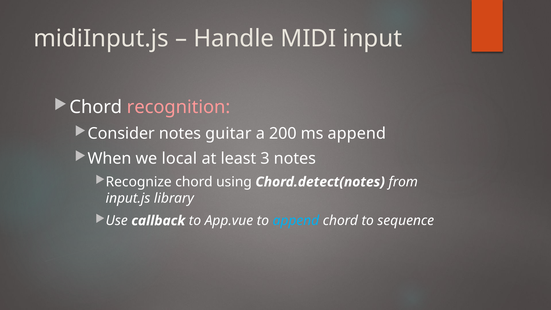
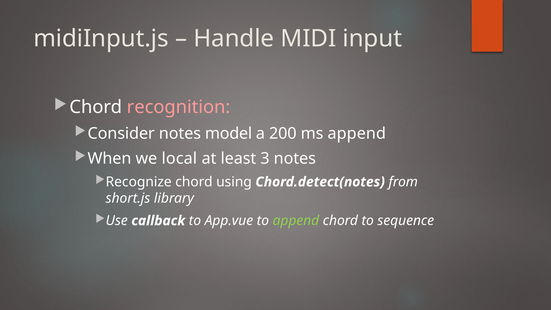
guitar: guitar -> model (229, 133)
input.js: input.js -> short.js (128, 198)
append colour: light blue -> light green (296, 221)
